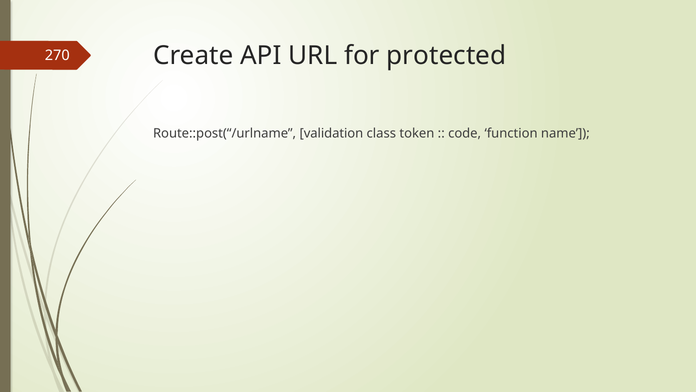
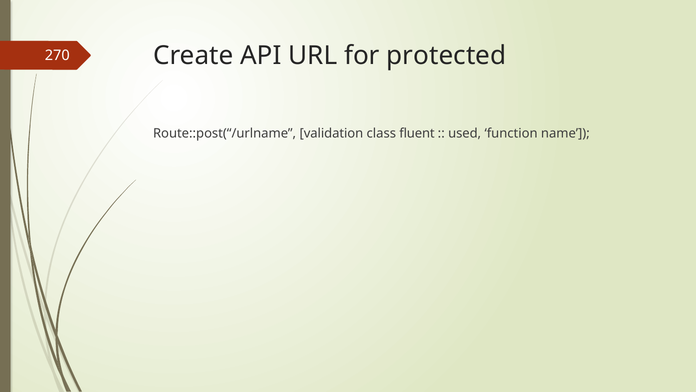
token: token -> fluent (417, 133)
code: code -> used (465, 133)
